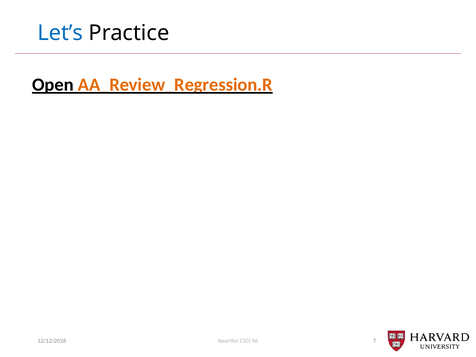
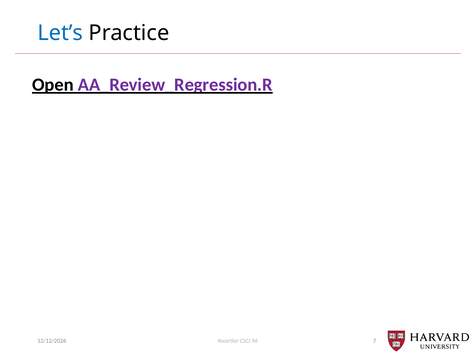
AA_Review_Regression.R colour: orange -> purple (175, 85)
